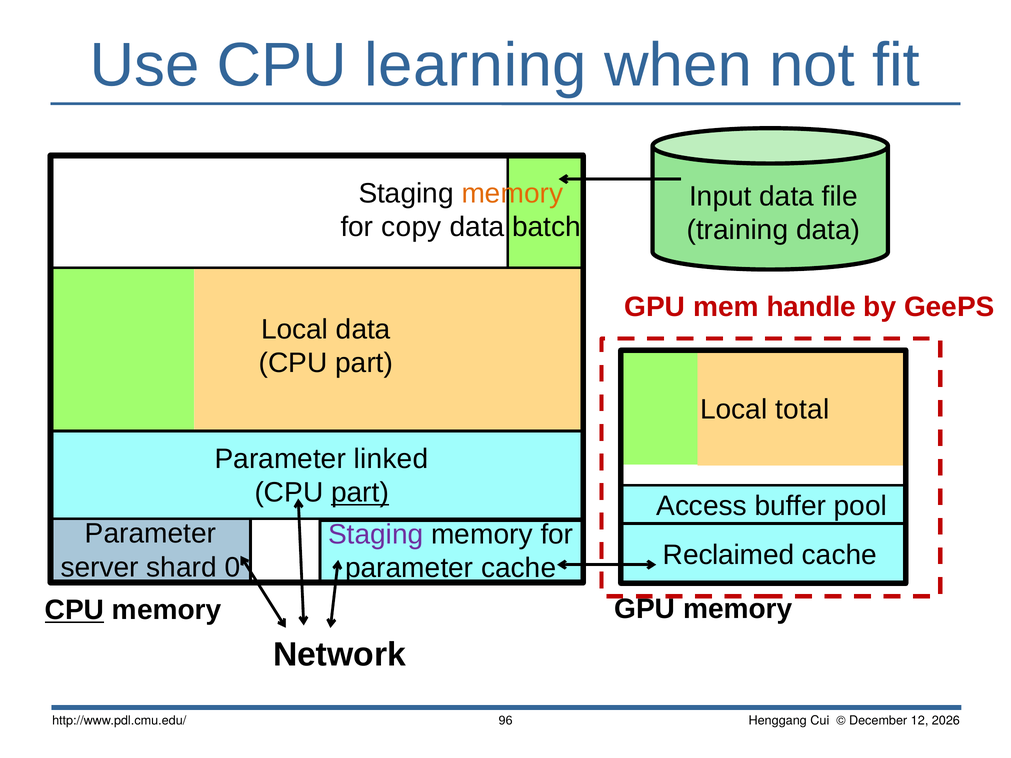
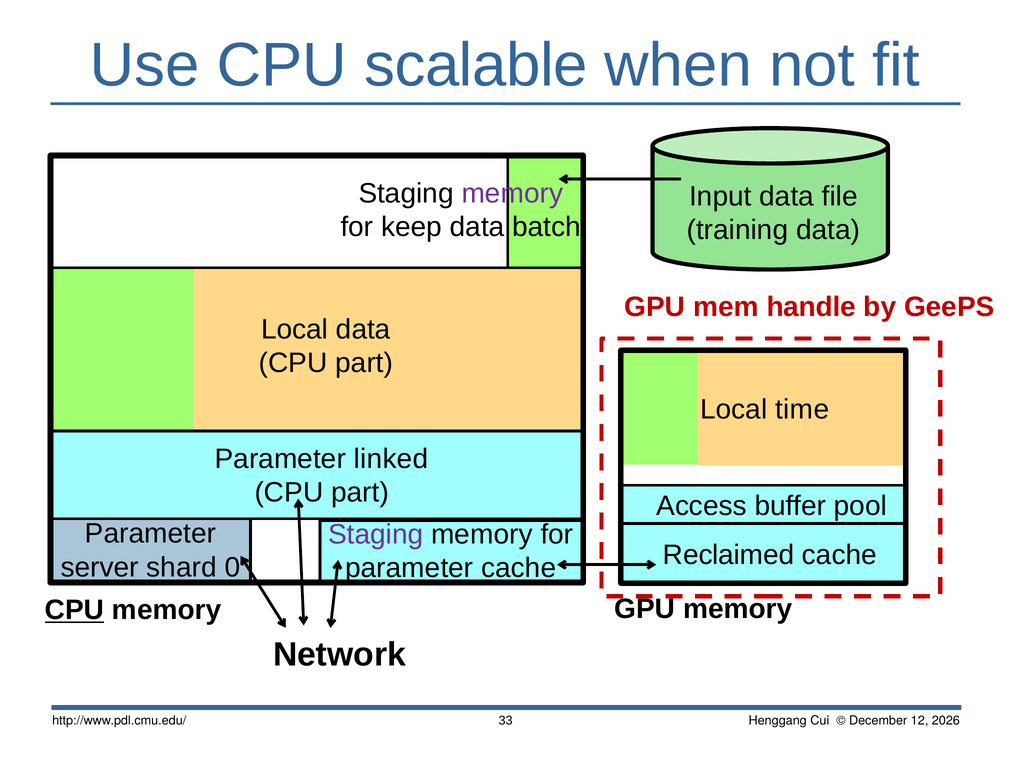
learning: learning -> scalable (476, 65)
memory colour: orange -> purple (512, 193)
copy: copy -> keep (412, 227)
total: total -> time (802, 410)
part underline: present -> none (360, 493)
96: 96 -> 33 (506, 721)
